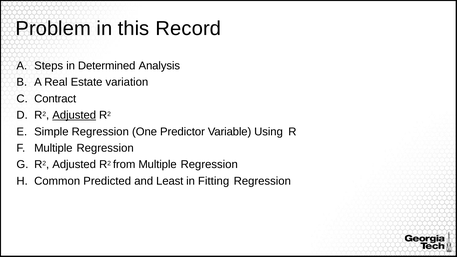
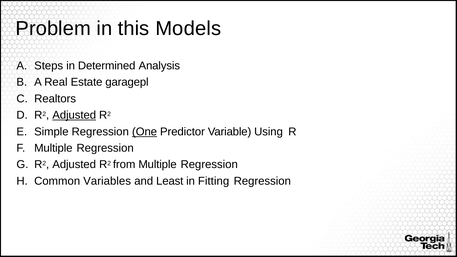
Record: Record -> Models (188, 29)
variation: variation -> garagepl (127, 82)
Contract: Contract -> Realtors (55, 99)
One underline: none -> present (145, 132)
Predicted: Predicted -> Variables (107, 181)
